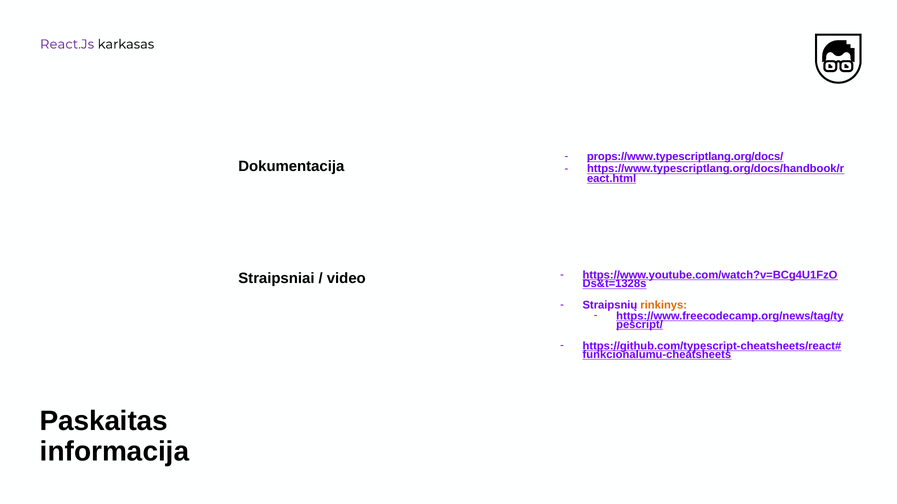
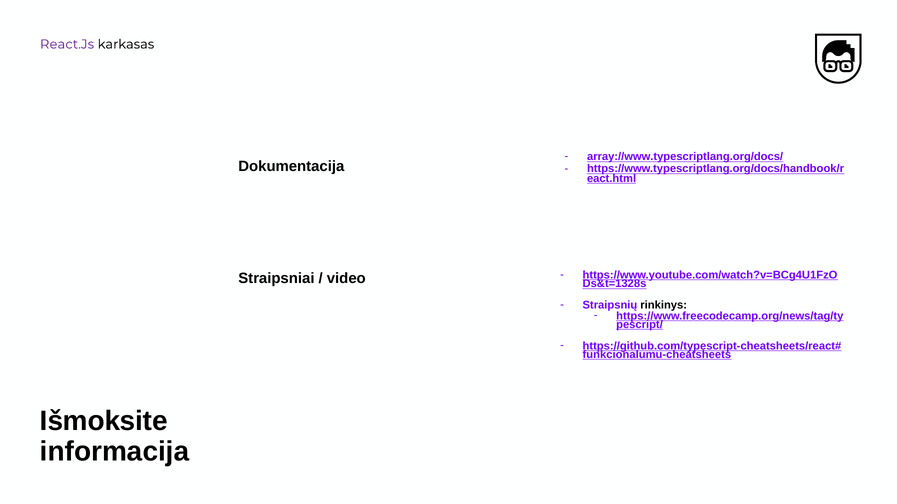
props://www.typescriptlang.org/docs/: props://www.typescriptlang.org/docs/ -> array://www.typescriptlang.org/docs/ (685, 157)
rinkinys colour: orange -> black (664, 305)
Paskaitas: Paskaitas -> Išmoksite (104, 422)
